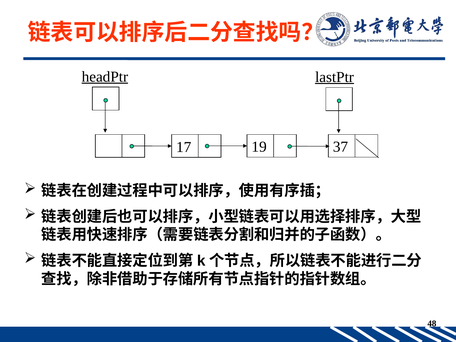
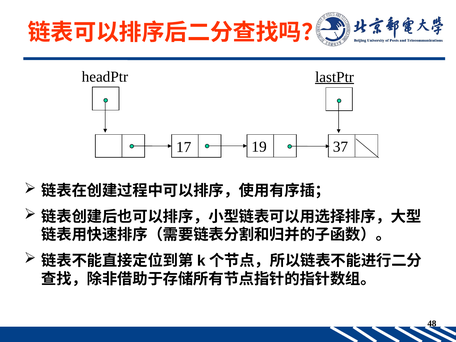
headPtr underline: present -> none (105, 77)
